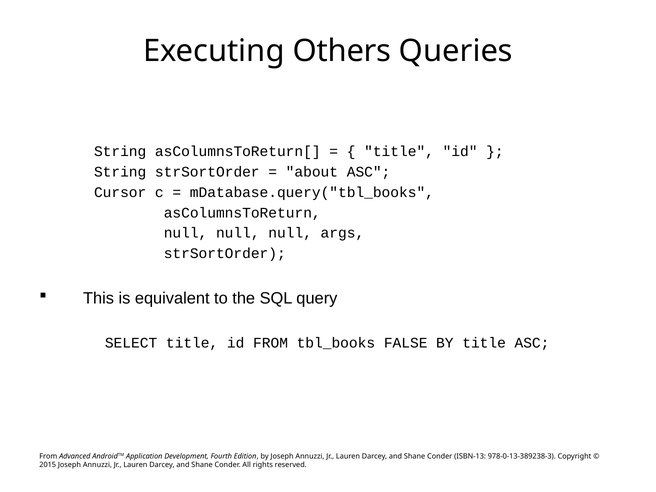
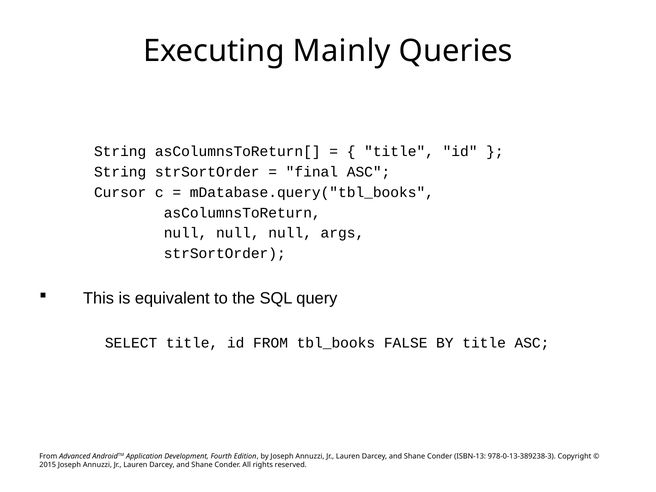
Others: Others -> Mainly (342, 51)
about: about -> final (312, 172)
